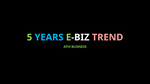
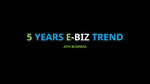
TREND colour: pink -> light blue (108, 37)
